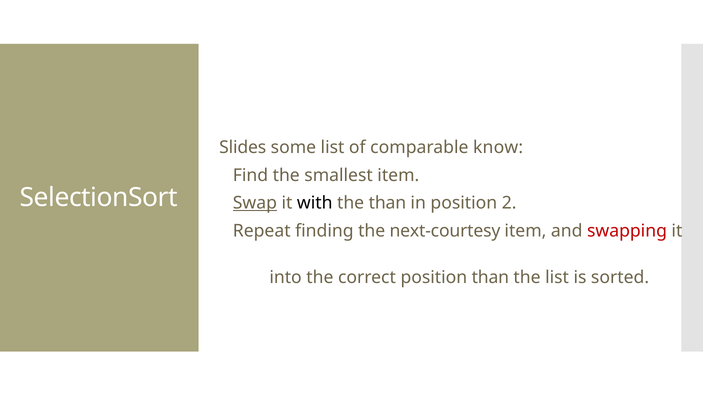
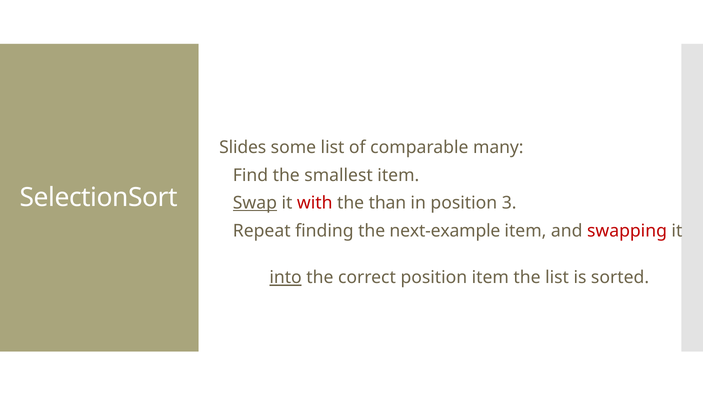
know: know -> many (498, 147)
with colour: black -> red (315, 203)
2: 2 -> 3 (509, 203)
next-courtesy: next-courtesy -> next-example (445, 231)
into underline: none -> present (286, 277)
position than: than -> item (490, 277)
